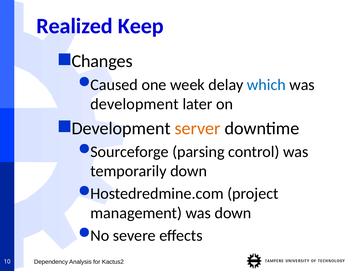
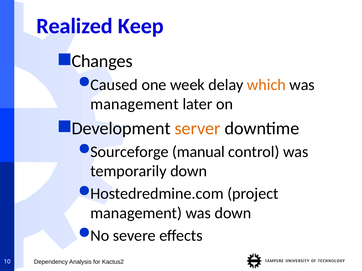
which colour: blue -> orange (266, 85)
development: development -> management (135, 104)
parsing: parsing -> manual (199, 152)
